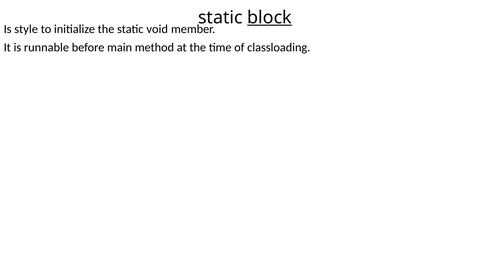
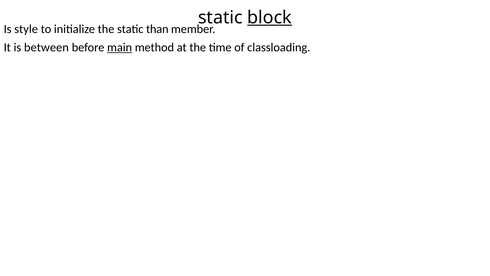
void: void -> than (157, 29)
runnable: runnable -> between (46, 47)
main underline: none -> present (120, 47)
